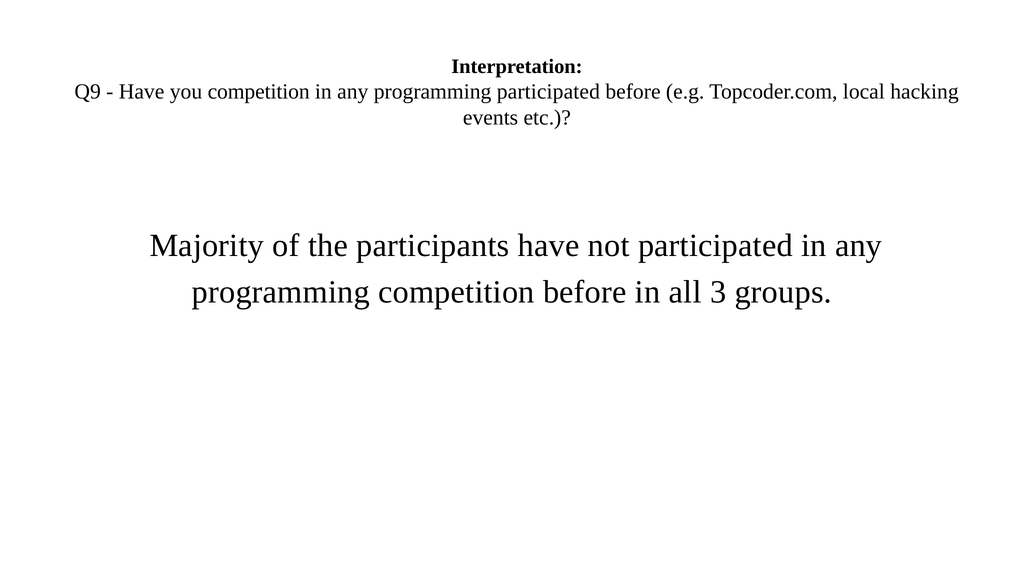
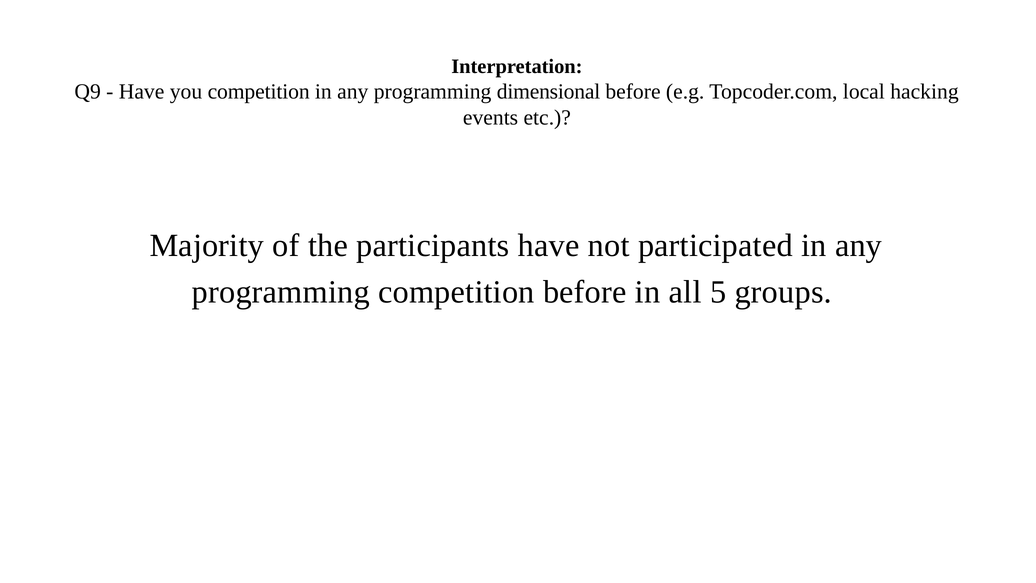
programming participated: participated -> dimensional (549, 92)
3: 3 -> 5 (718, 292)
